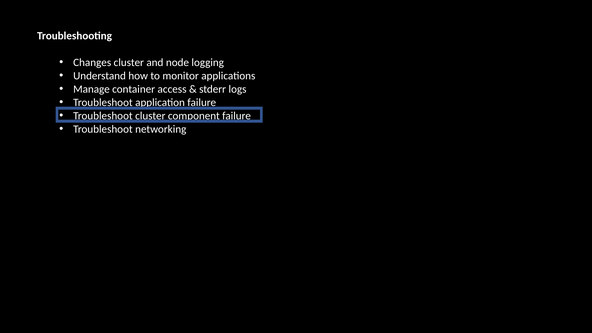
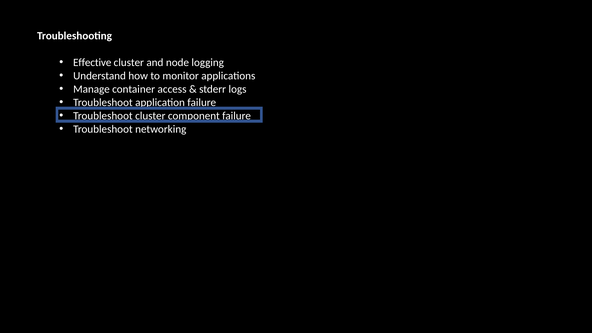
Changes: Changes -> Effective (92, 62)
